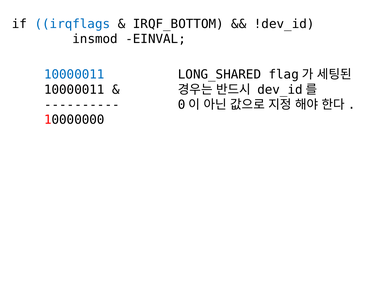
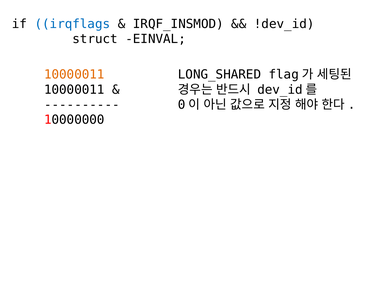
IRQF_BOTTOM: IRQF_BOTTOM -> IRQF_INSMOD (178, 24)
insmod: insmod -> struct (95, 39)
10000011 colour: blue -> orange (74, 74)
